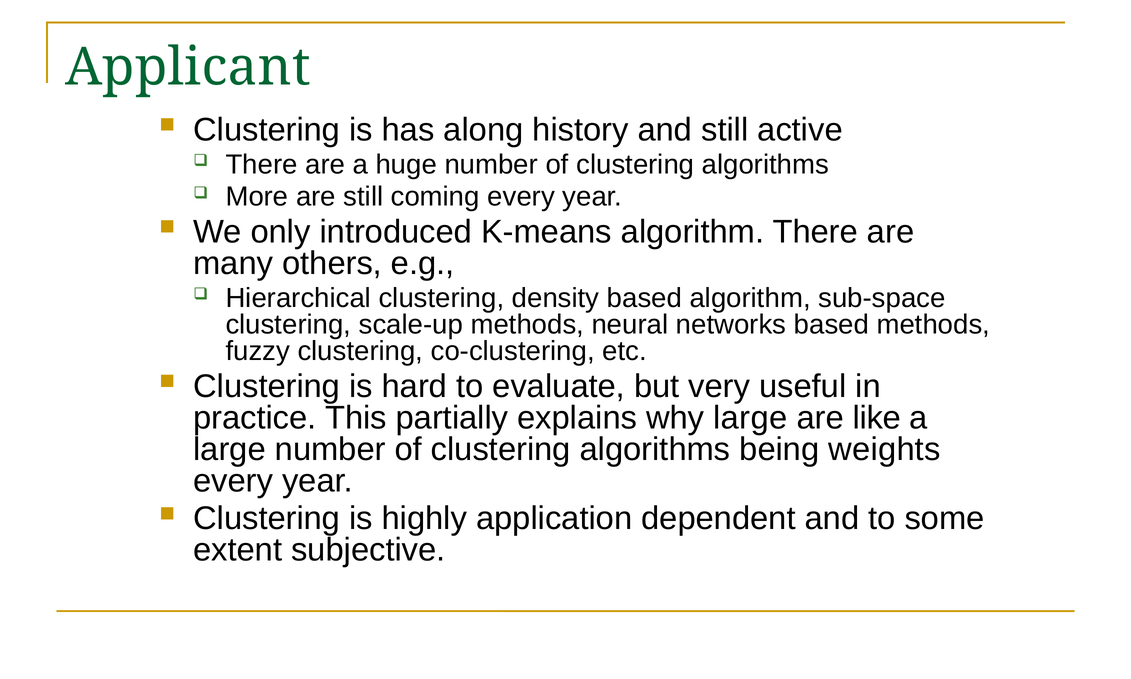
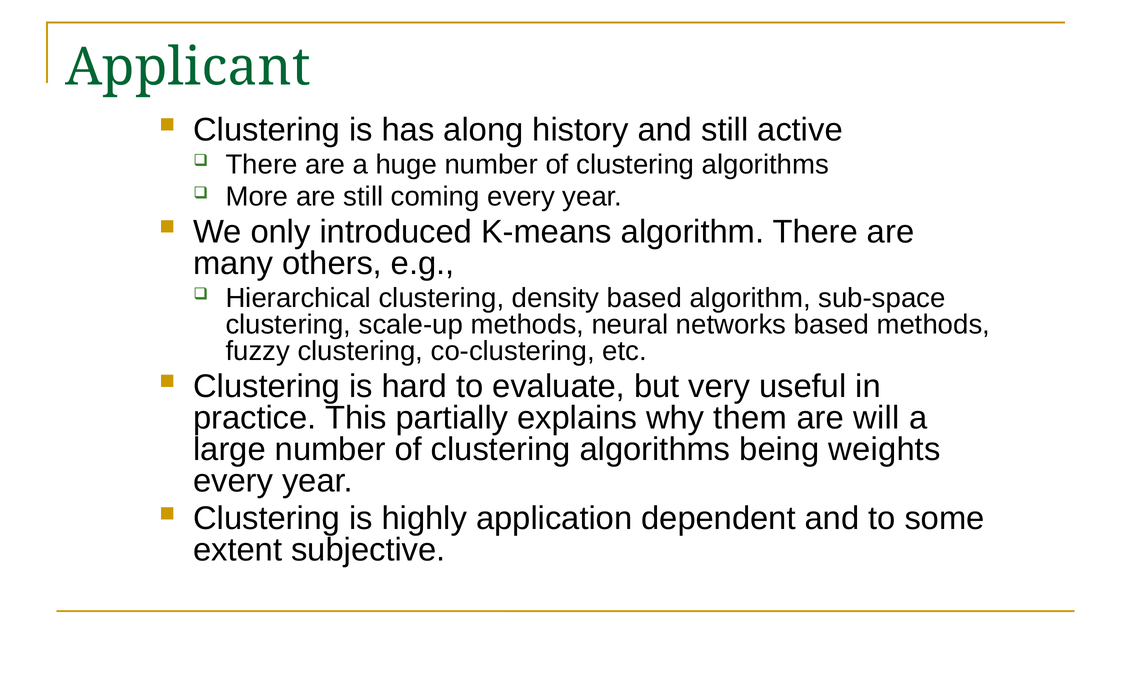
why large: large -> them (750, 418)
like: like -> will (876, 418)
